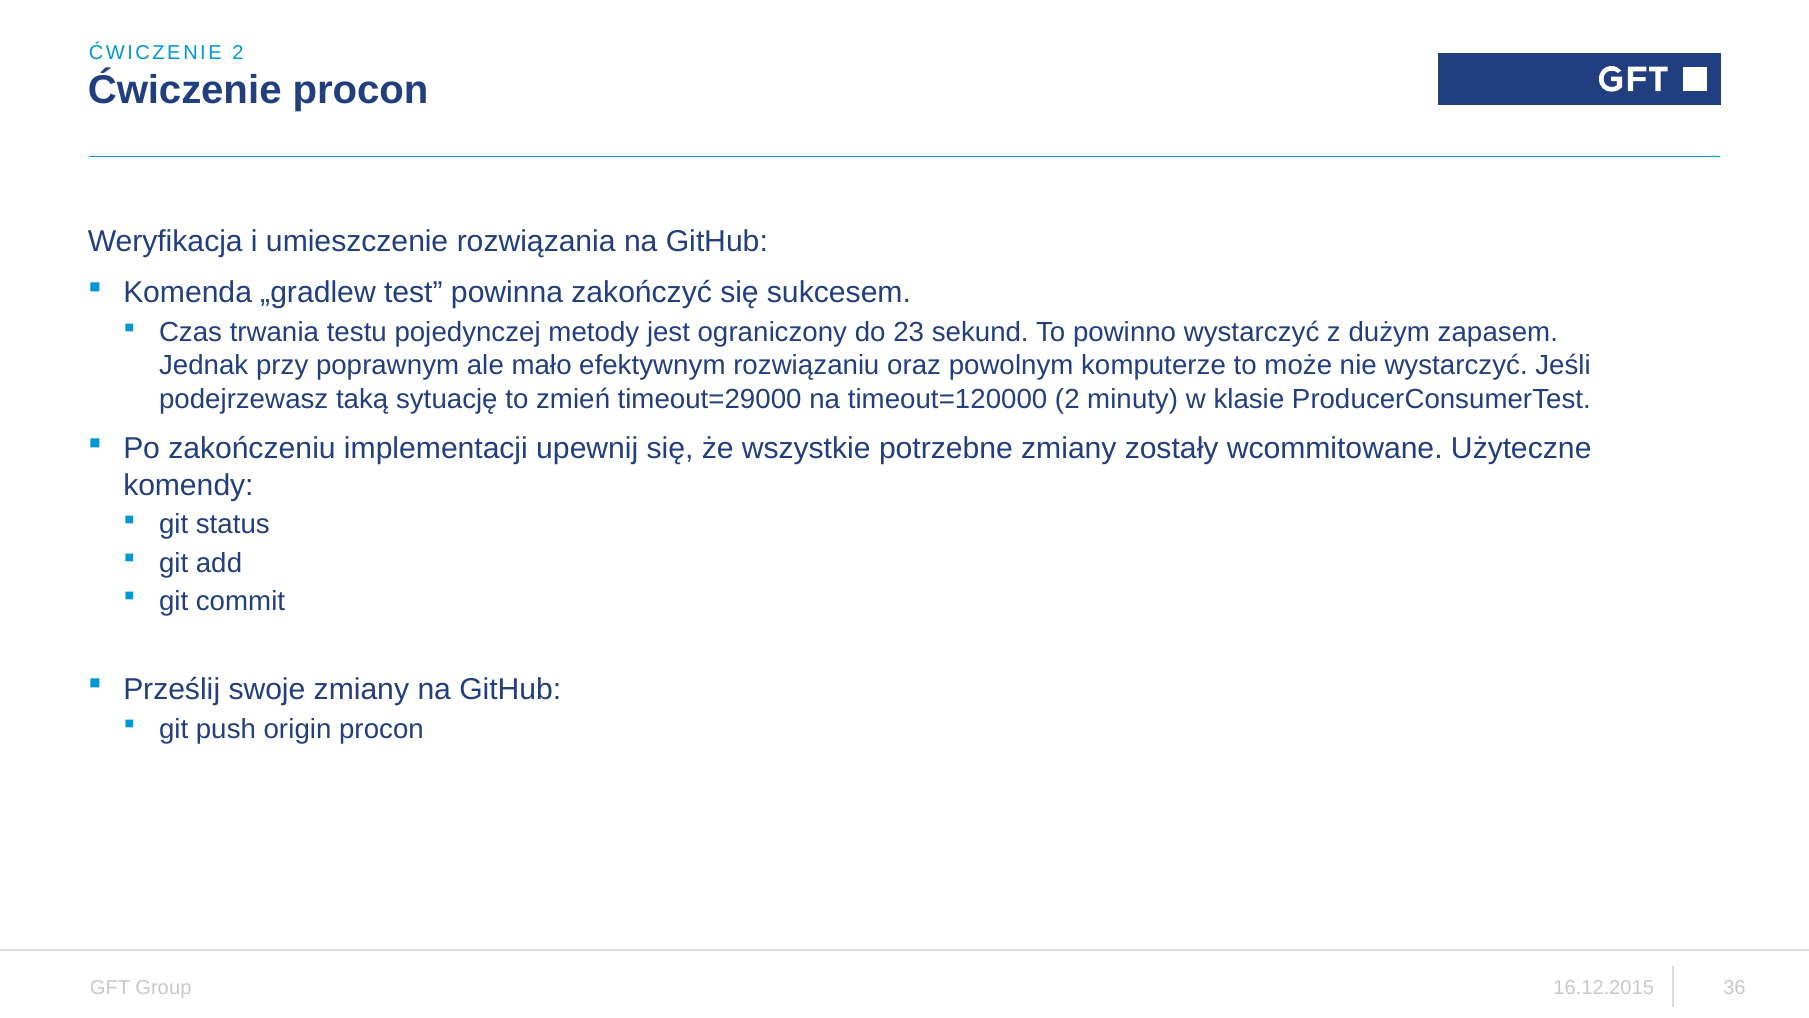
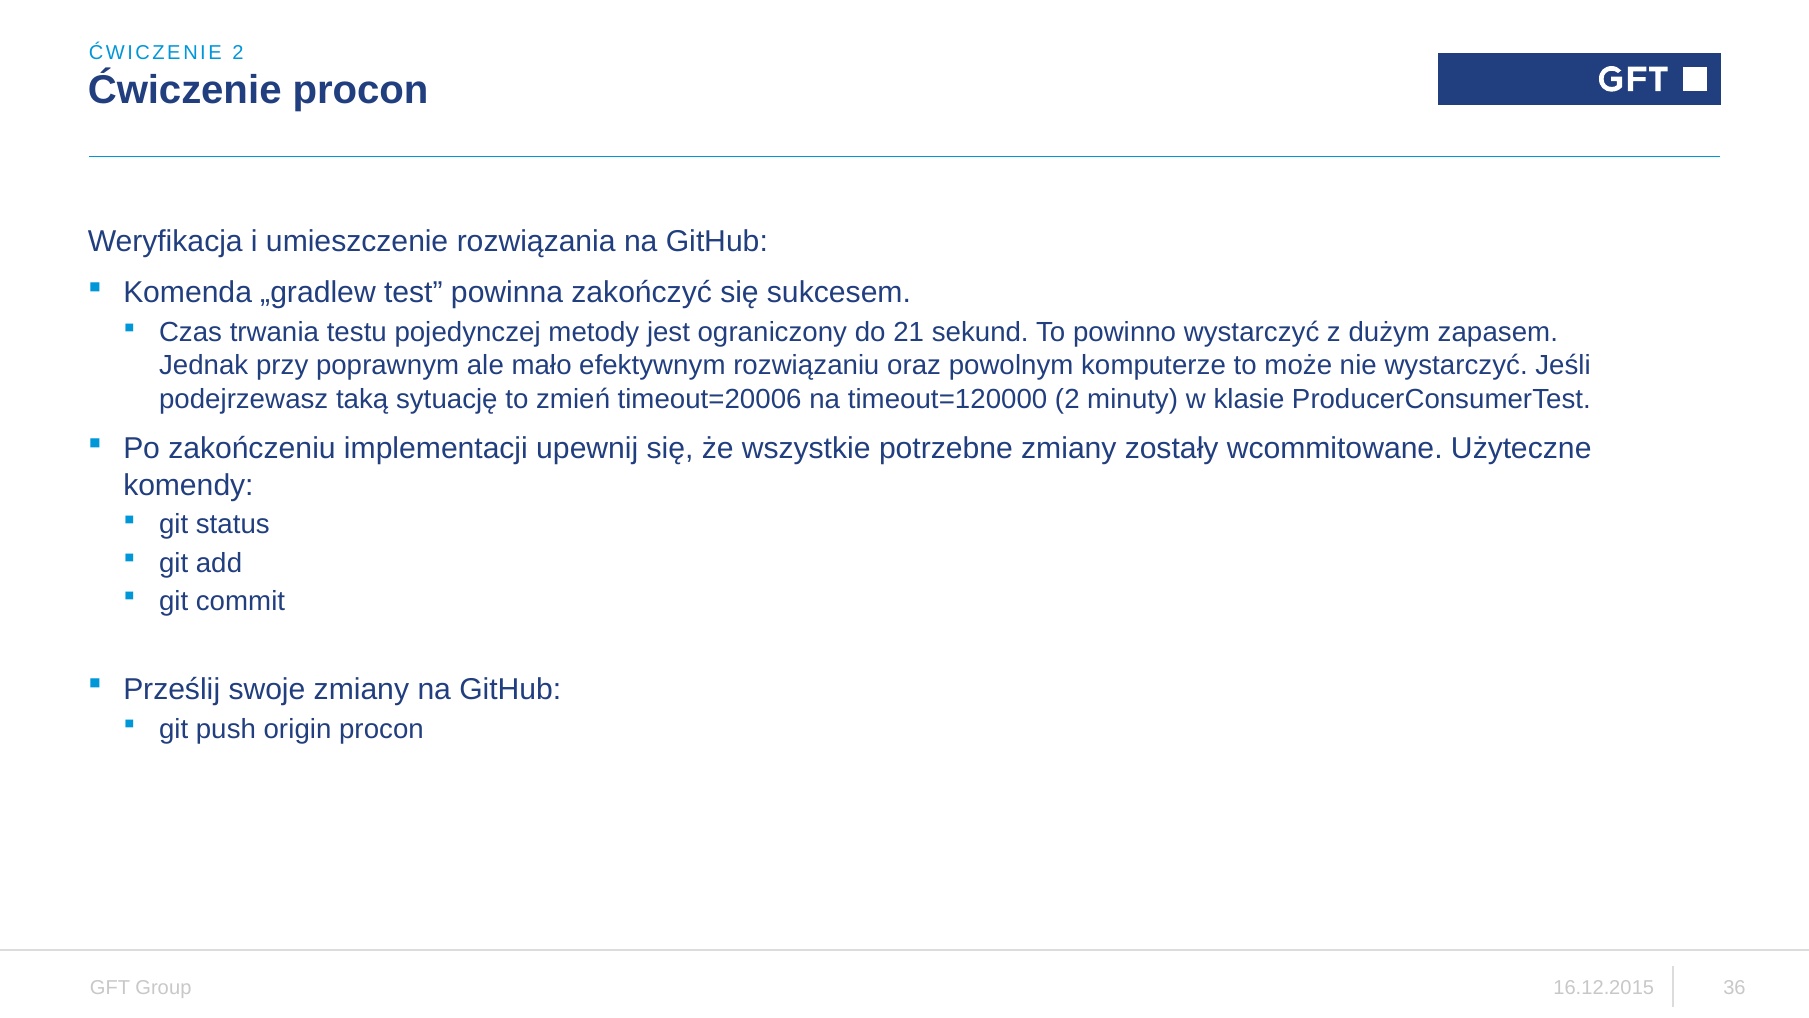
23: 23 -> 21 (909, 332)
timeout=29000: timeout=29000 -> timeout=20006 (710, 399)
